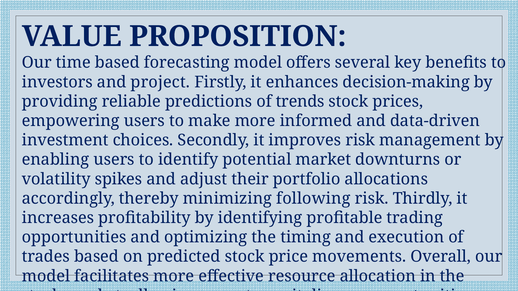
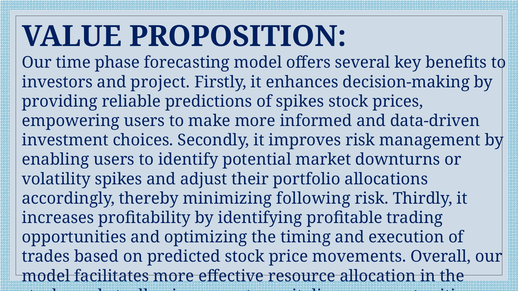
time based: based -> phase (117, 63)
of trends: trends -> spikes (300, 102)
